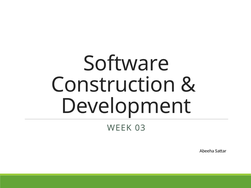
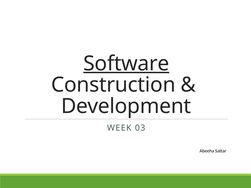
Software underline: none -> present (126, 64)
